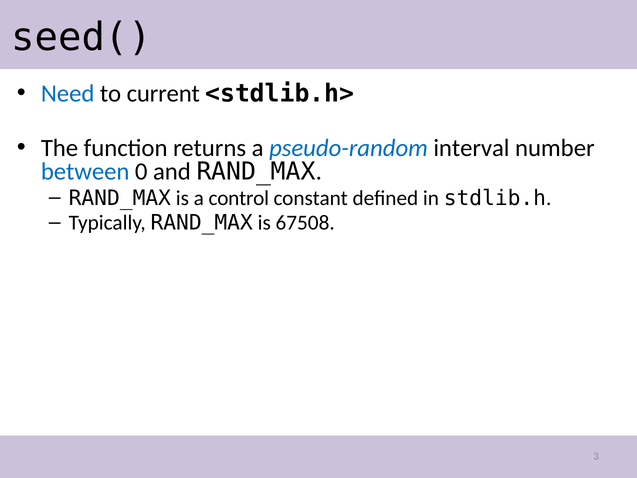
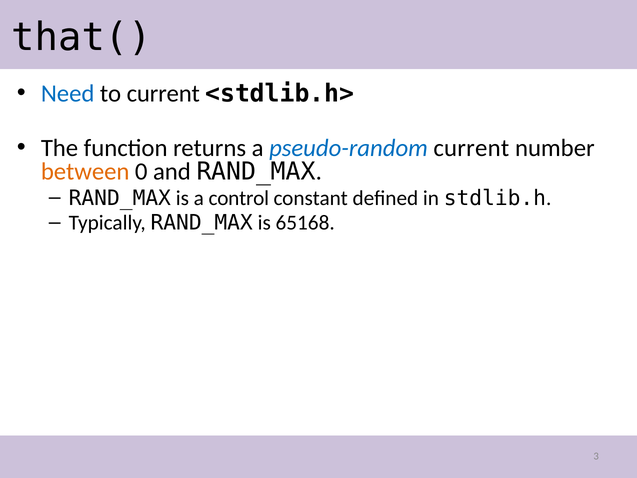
seed(: seed( -> that( (82, 37)
pseudo-random interval: interval -> current (471, 148)
between colour: blue -> orange (85, 172)
67508: 67508 -> 65168 (305, 223)
